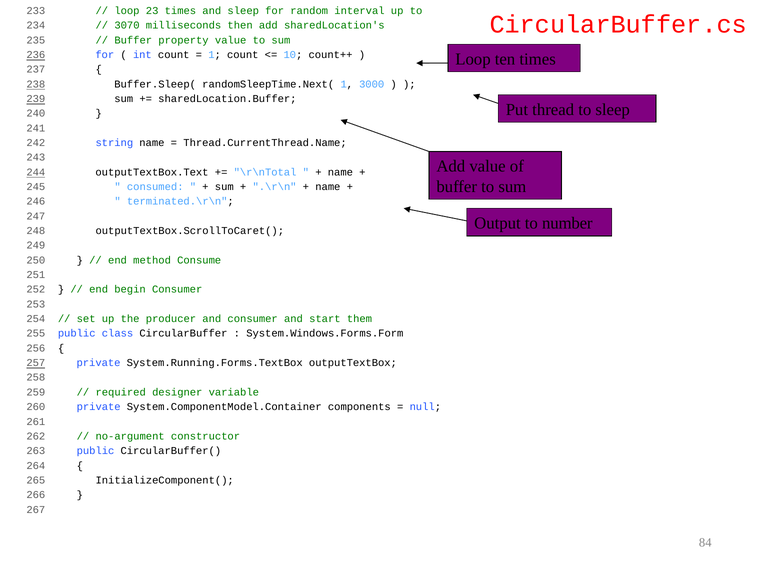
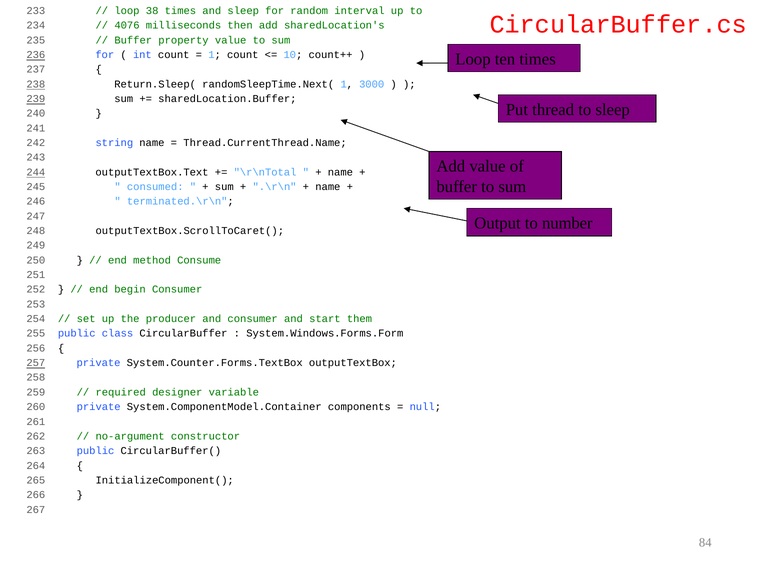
23: 23 -> 38 (152, 11)
3070: 3070 -> 4076 (127, 25)
Buffer.Sleep(: Buffer.Sleep( -> Return.Sleep( (155, 84)
System.Running.Forms.TextBox: System.Running.Forms.TextBox -> System.Counter.Forms.TextBox (215, 363)
